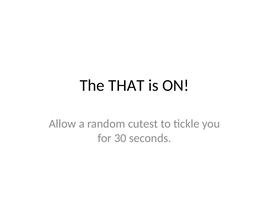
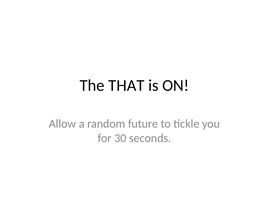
cutest: cutest -> future (143, 124)
